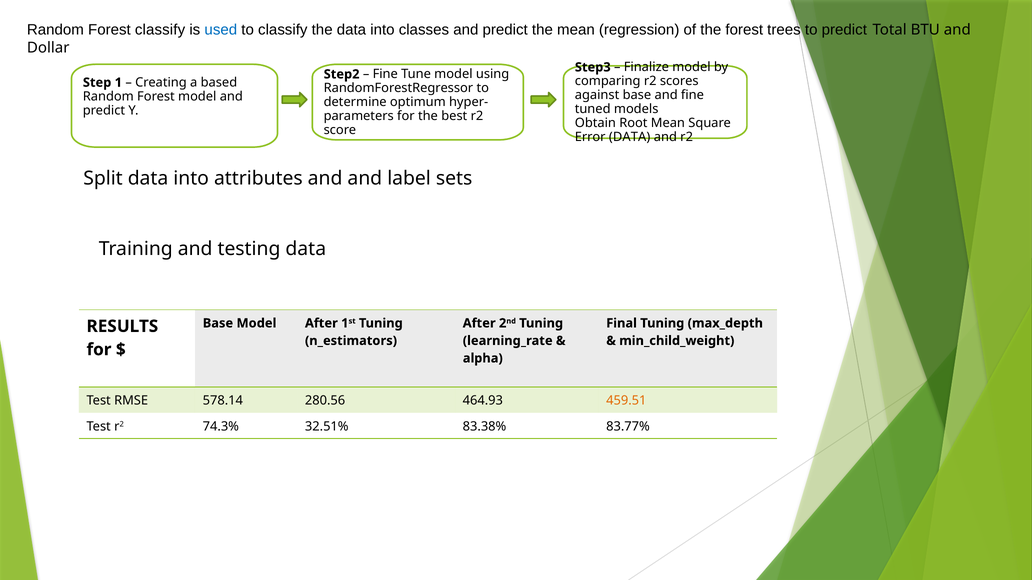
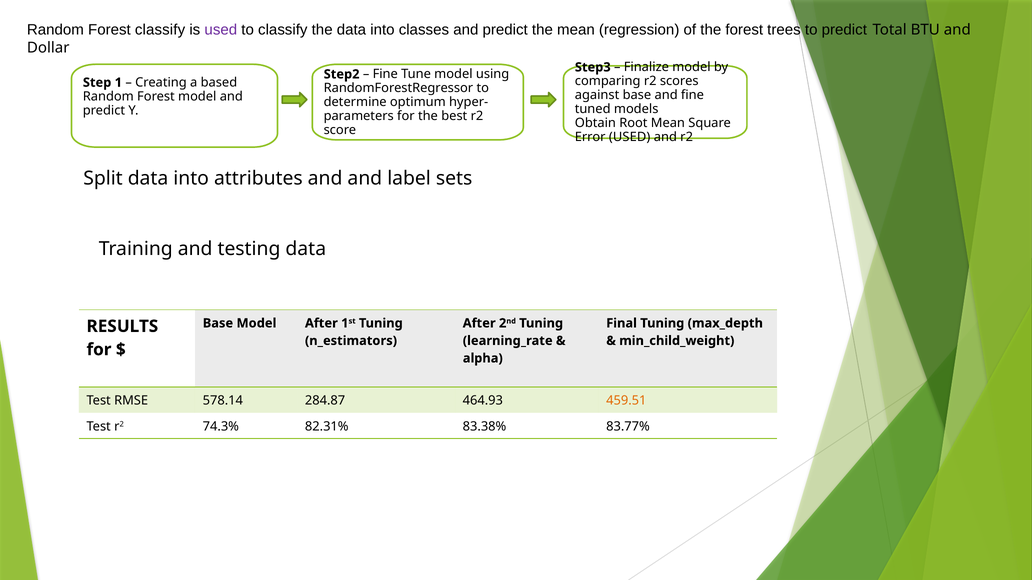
used colour: blue -> purple (221, 30)
Error DATA: DATA -> USED (630, 137)
280.56: 280.56 -> 284.87 (325, 401)
32.51%: 32.51% -> 82.31% (327, 427)
